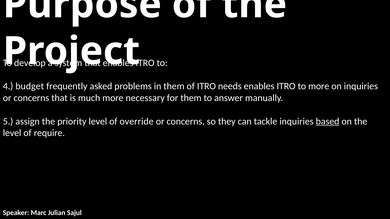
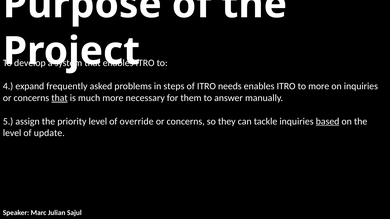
budget: budget -> expand (30, 86)
in them: them -> steps (174, 86)
that underline: none -> present (60, 98)
require: require -> update (49, 133)
